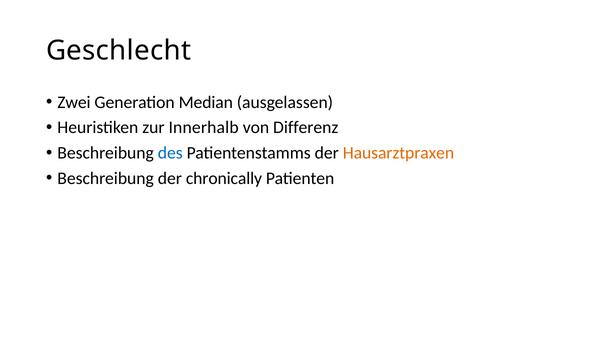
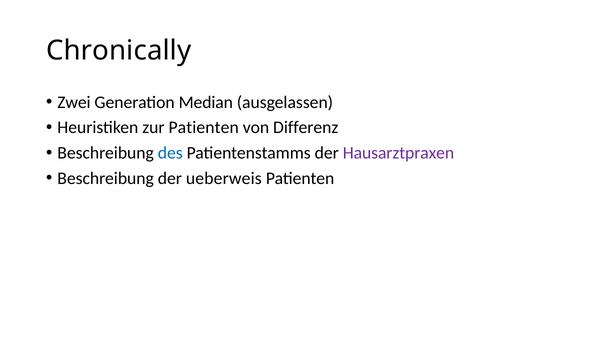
Geschlecht: Geschlecht -> Chronically (119, 51)
zur Innerhalb: Innerhalb -> Patienten (204, 127)
Hausarztpraxen colour: orange -> purple (398, 153)
chronically: chronically -> ueberweis (224, 178)
